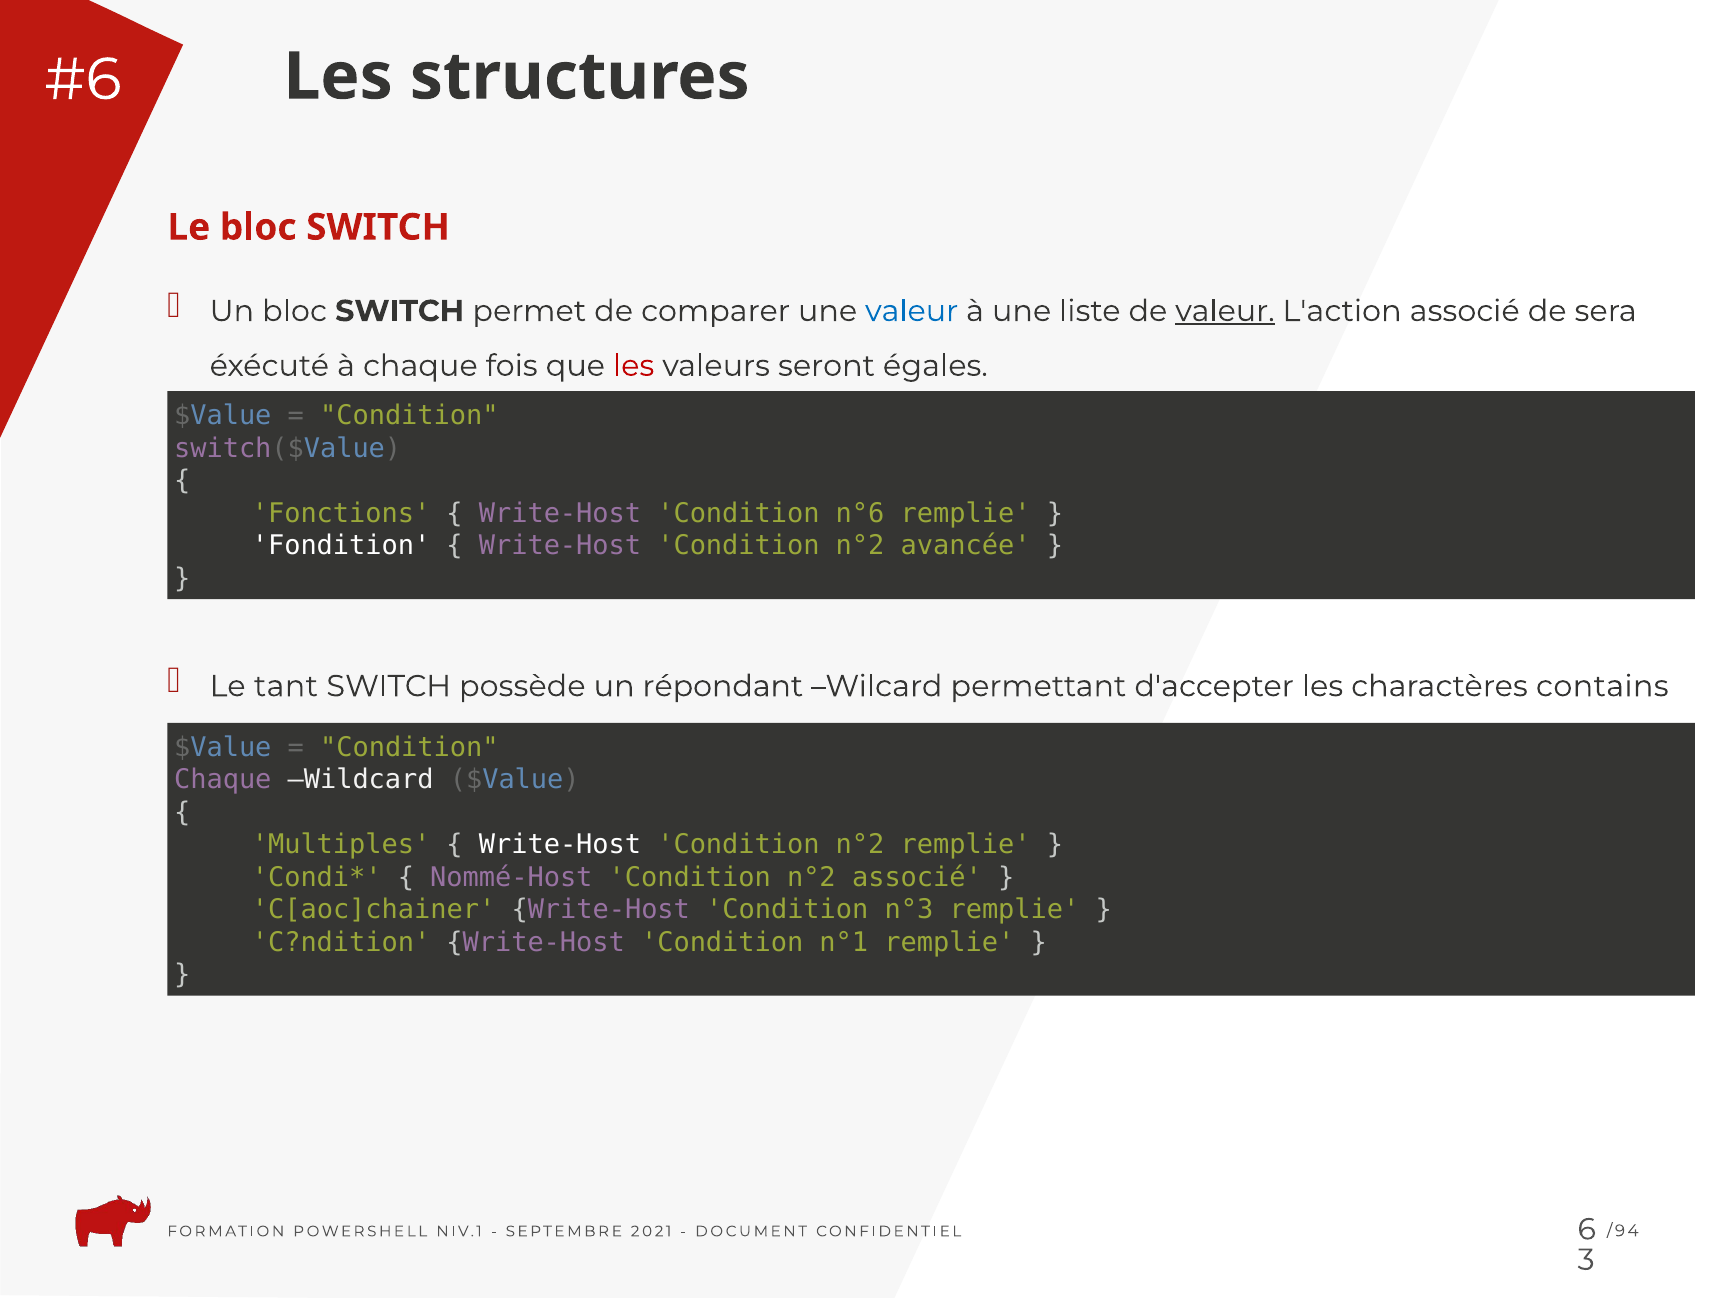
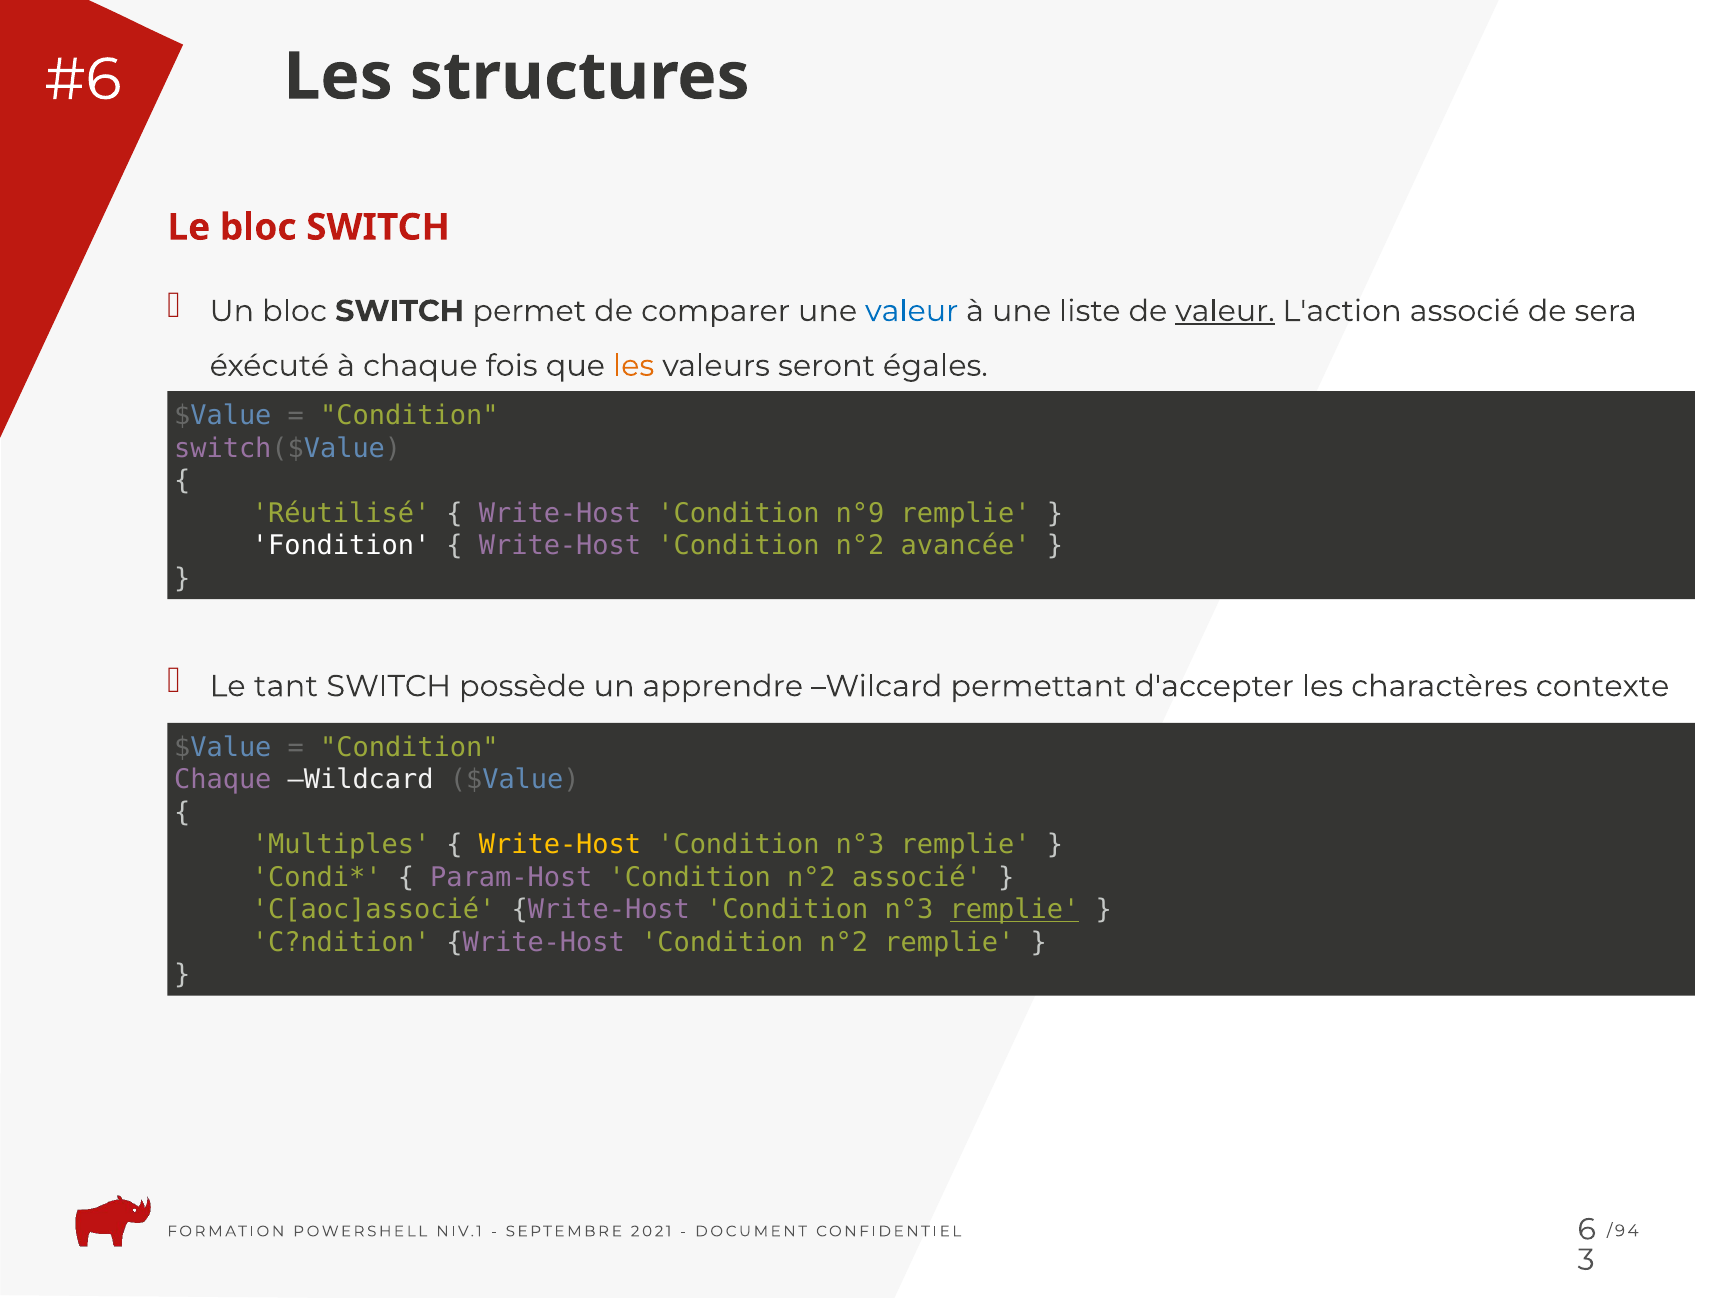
les colour: red -> orange (634, 366)
Fonctions: Fonctions -> Réutilisé (341, 513)
n°6: n°6 -> n°9 (860, 513)
répondant: répondant -> apprendre (723, 686)
contains: contains -> contexte (1602, 686)
Write-Host colour: white -> yellow (560, 845)
n°2: n°2 -> n°3 (860, 845)
Nommé-Host: Nommé-Host -> Param-Host (511, 877)
C[aoc]chainer: C[aoc]chainer -> C[aoc]associé (374, 909)
remplie underline: none -> present (1014, 909)
C?ndition Write-Host Condition n°1: n°1 -> n°2 (844, 942)
